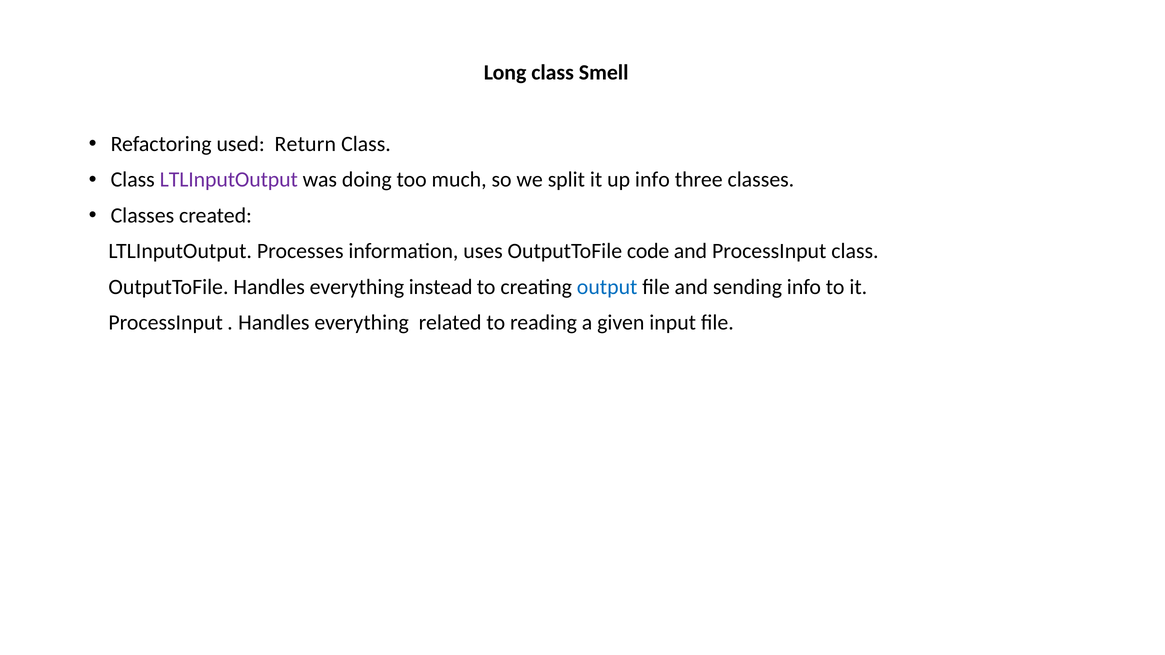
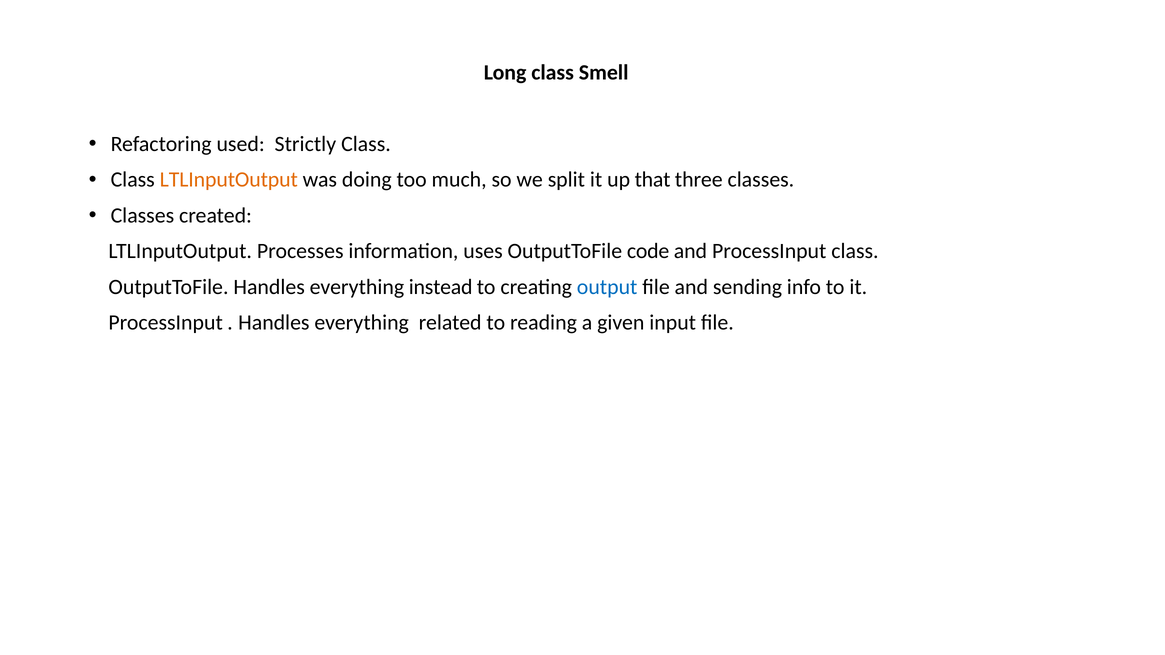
Return: Return -> Strictly (305, 144)
LTLInputOutput colour: purple -> orange (229, 180)
up info: info -> that (653, 180)
